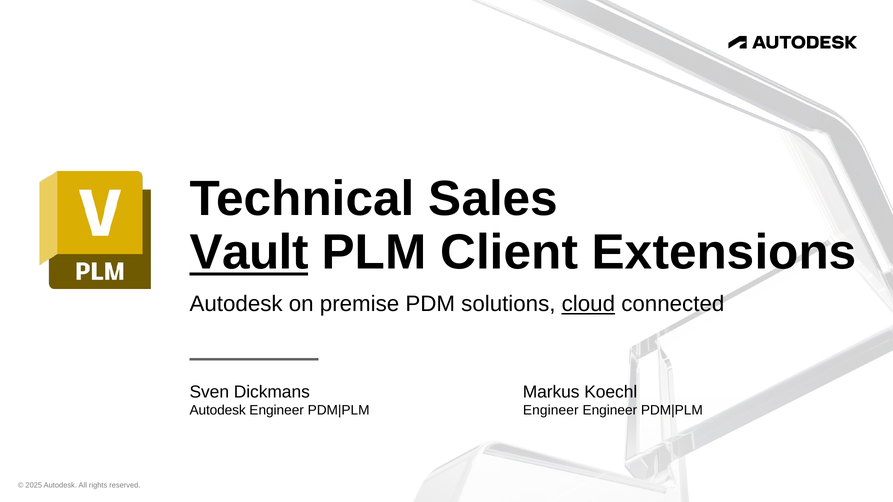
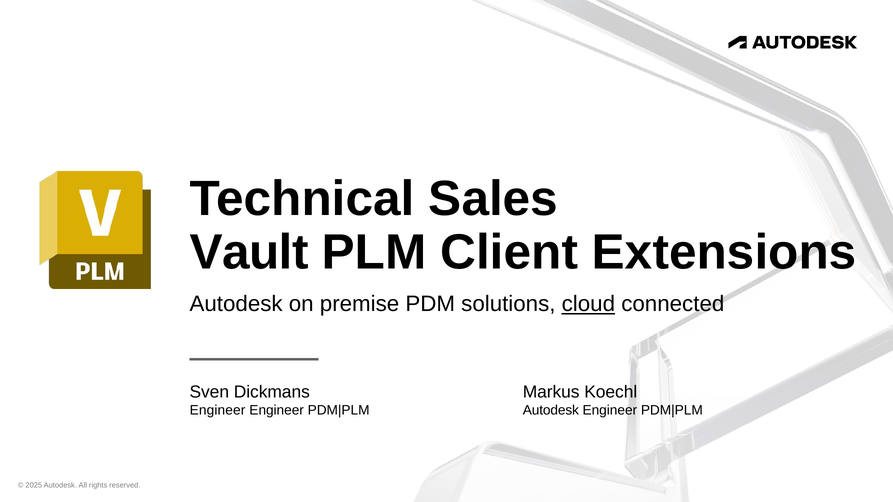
Vault underline: present -> none (249, 253)
Autodesk: Autodesk -> Engineer (218, 411)
Engineer: Engineer -> Autodesk (551, 411)
